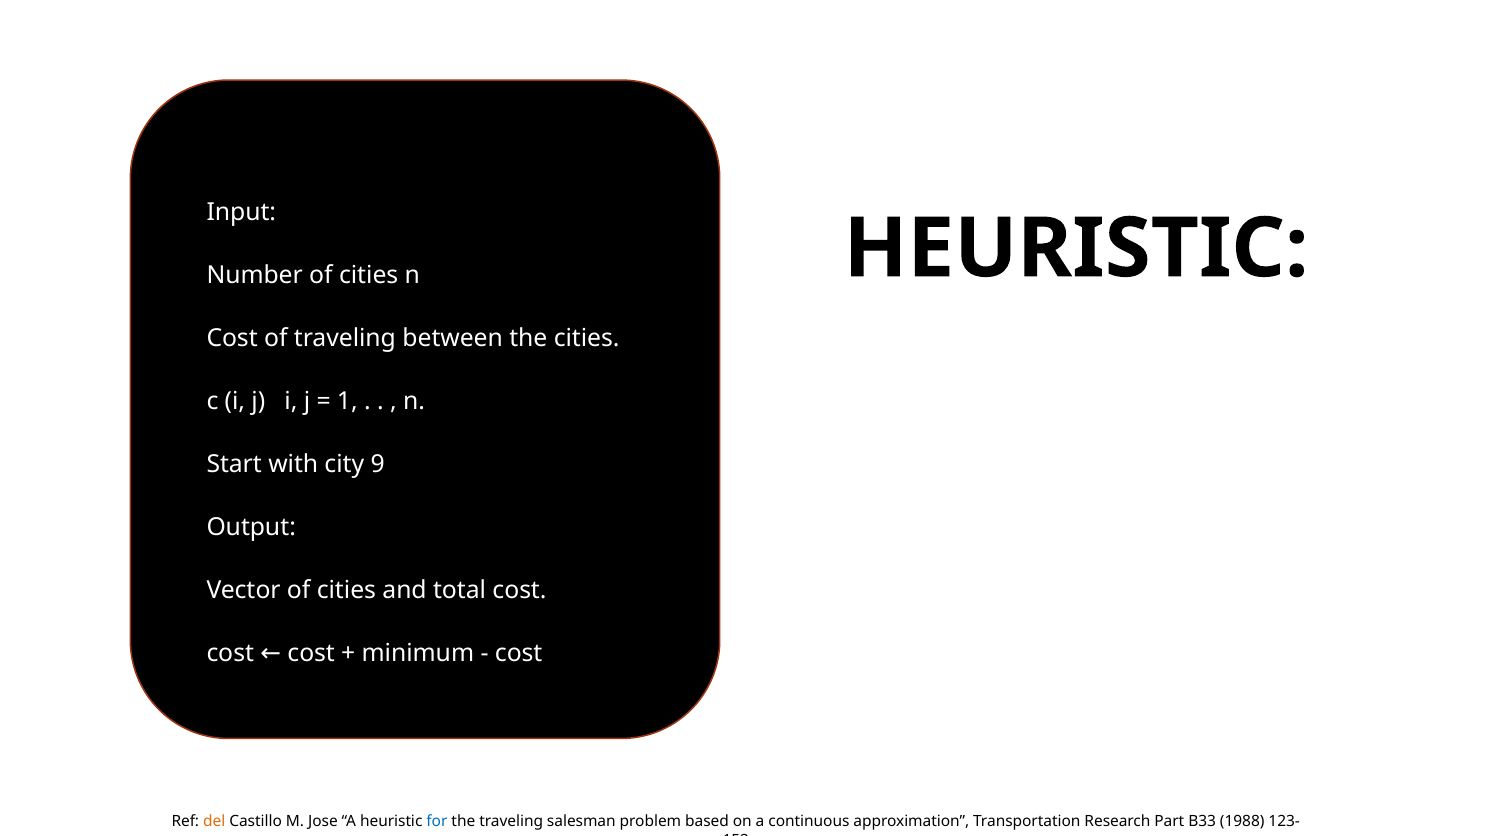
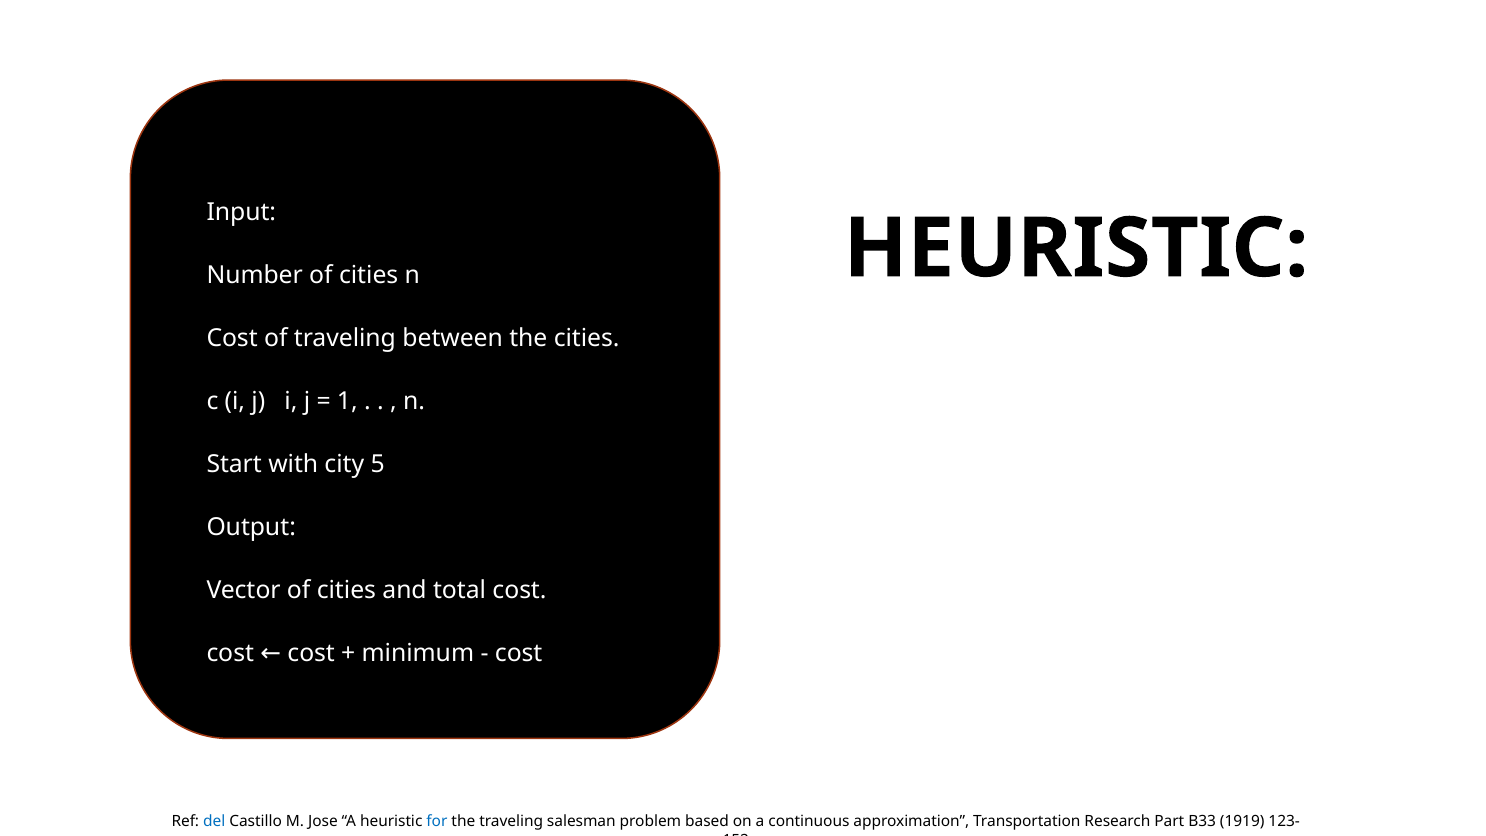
9: 9 -> 5 (378, 464)
del colour: orange -> blue (214, 822)
1988: 1988 -> 1919 (1242, 822)
